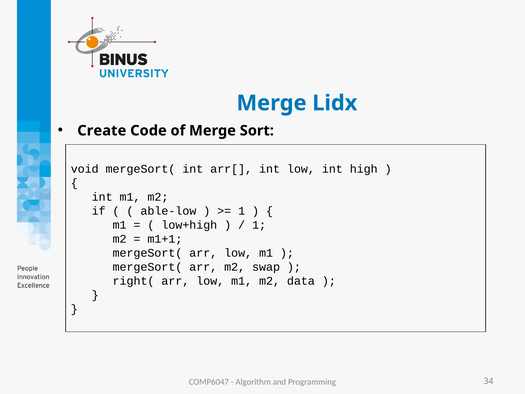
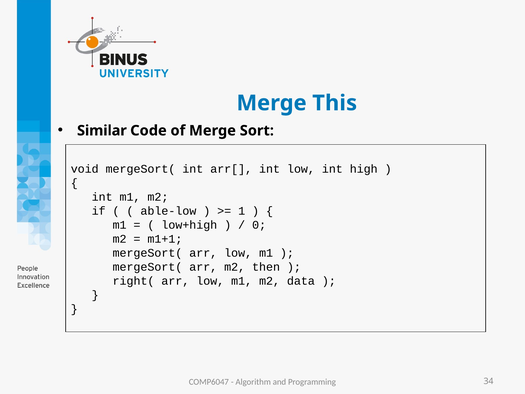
Lidx: Lidx -> This (335, 103)
Create: Create -> Similar (102, 131)
1: 1 -> 0 (259, 225)
swap: swap -> then (266, 267)
